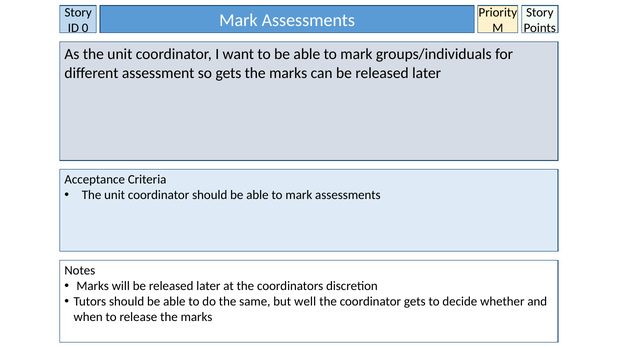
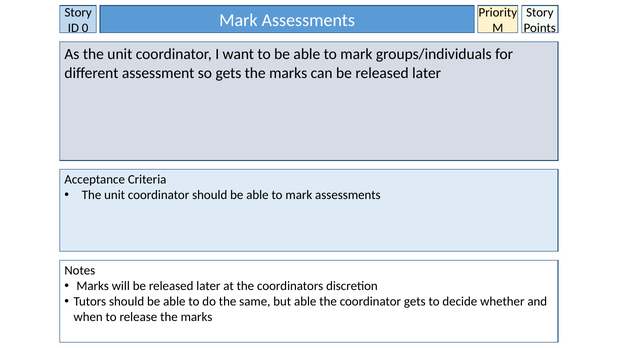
but well: well -> able (305, 301)
